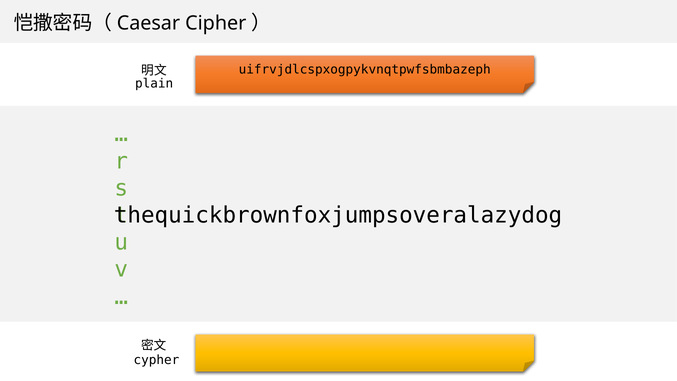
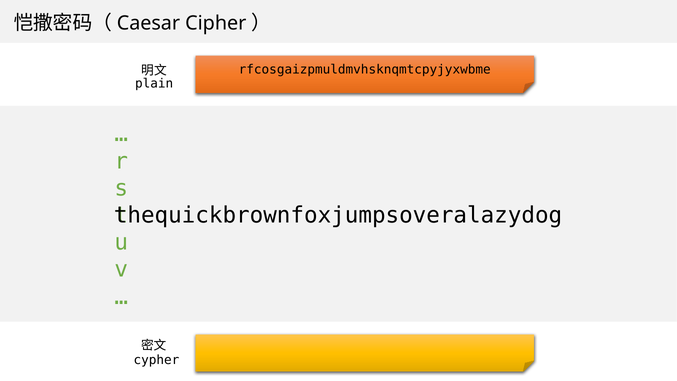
uifrvjdlcspxogpykvnqtpwfsbmbazeph: uifrvjdlcspxogpykvnqtpwfsbmbazeph -> rfcosgaizpmuldmvhsknqmtcpyjyxwbme (365, 70)
